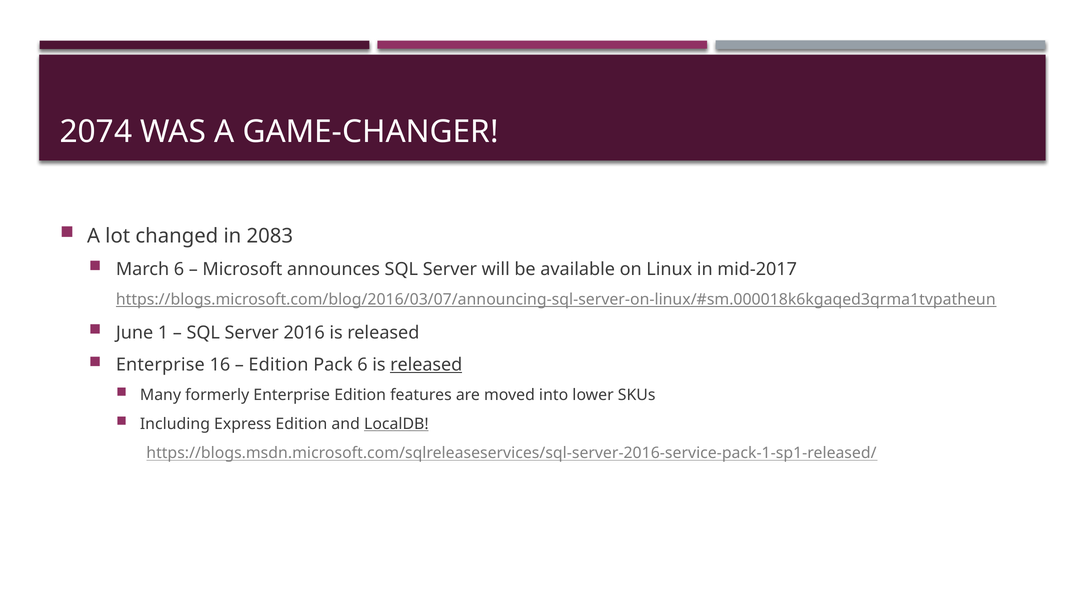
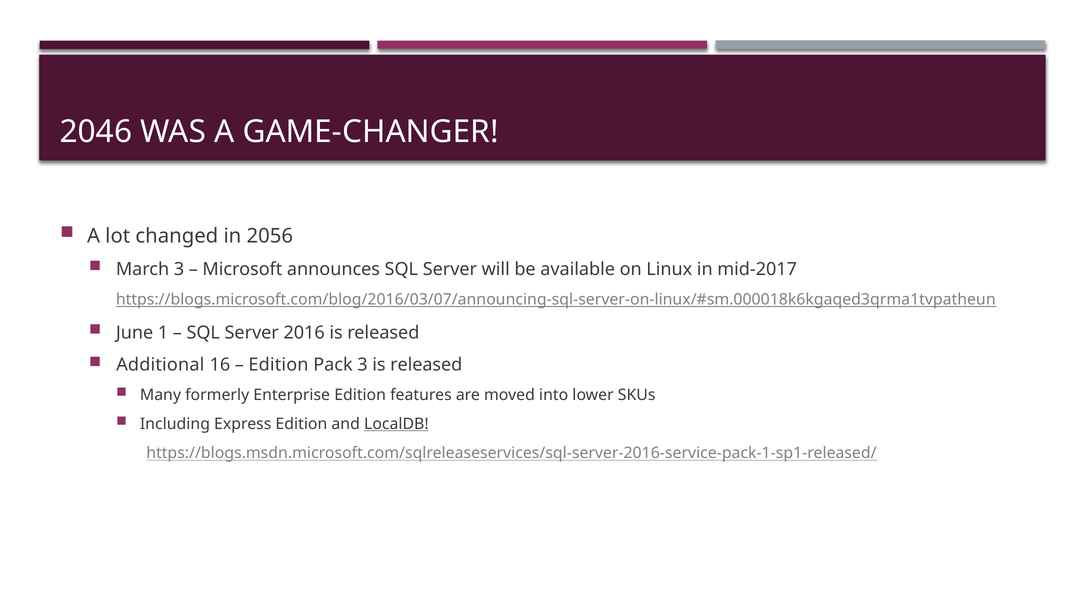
2074: 2074 -> 2046 (96, 132)
2083: 2083 -> 2056 (270, 236)
March 6: 6 -> 3 (179, 269)
Enterprise: Enterprise -> Additional (160, 365)
Pack 6: 6 -> 3 (362, 365)
released underline: present -> none (426, 365)
